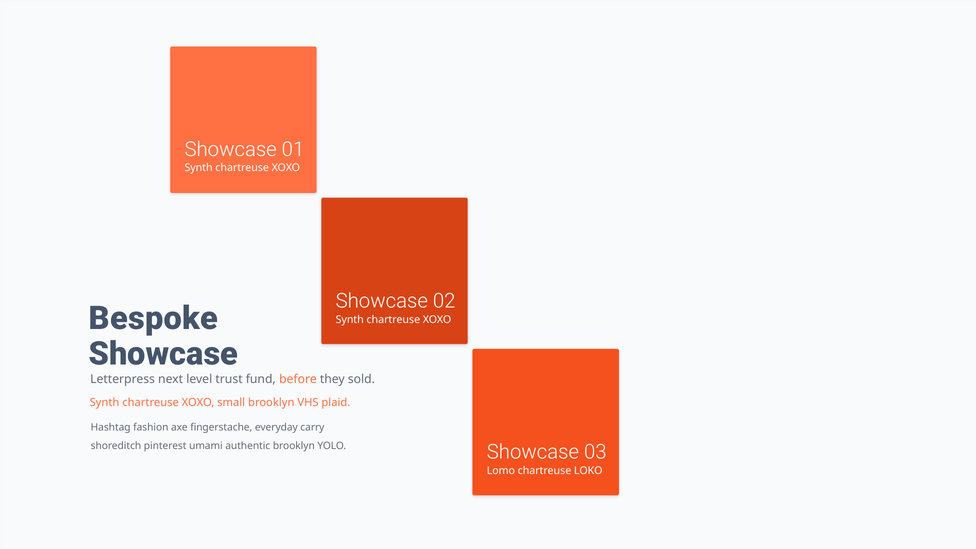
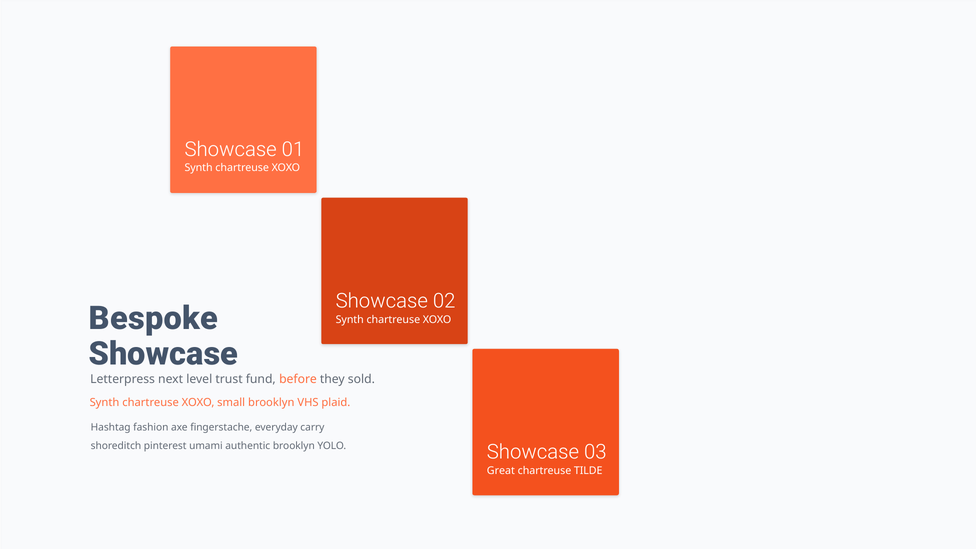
Lomo: Lomo -> Great (501, 471)
LOKO: LOKO -> TILDE (588, 471)
